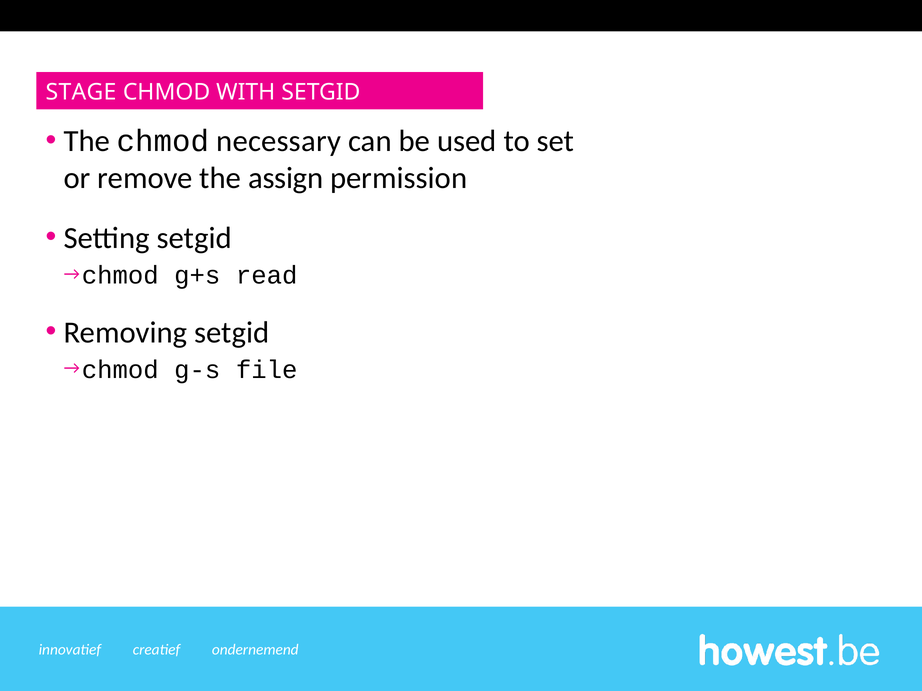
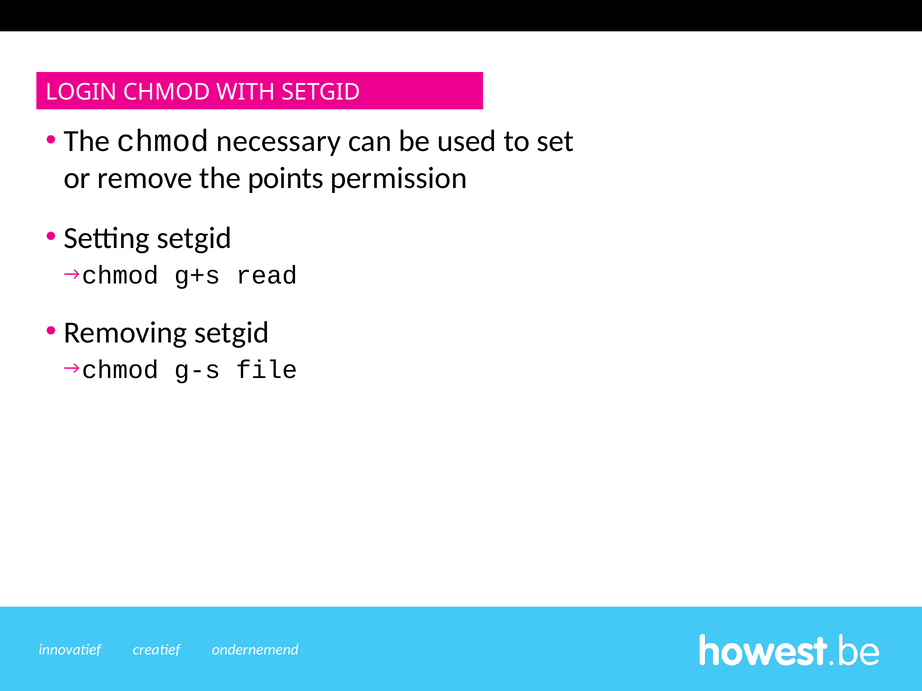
STAGE: STAGE -> LOGIN (81, 92)
assign: assign -> points (286, 178)
